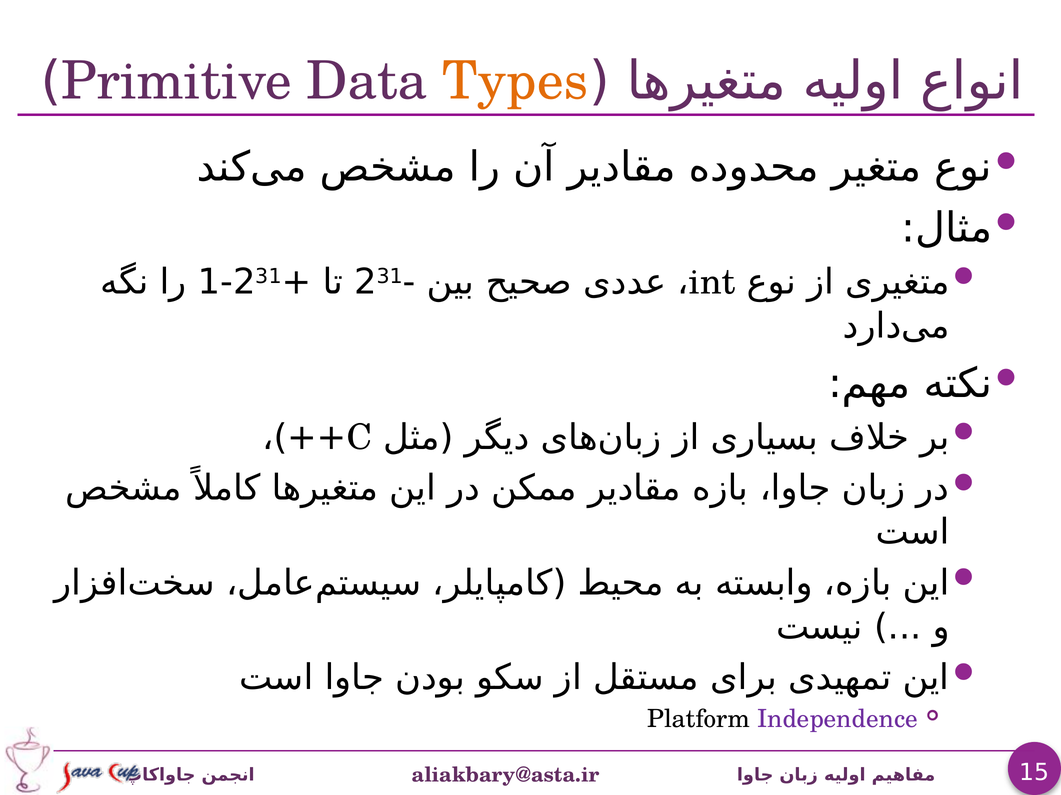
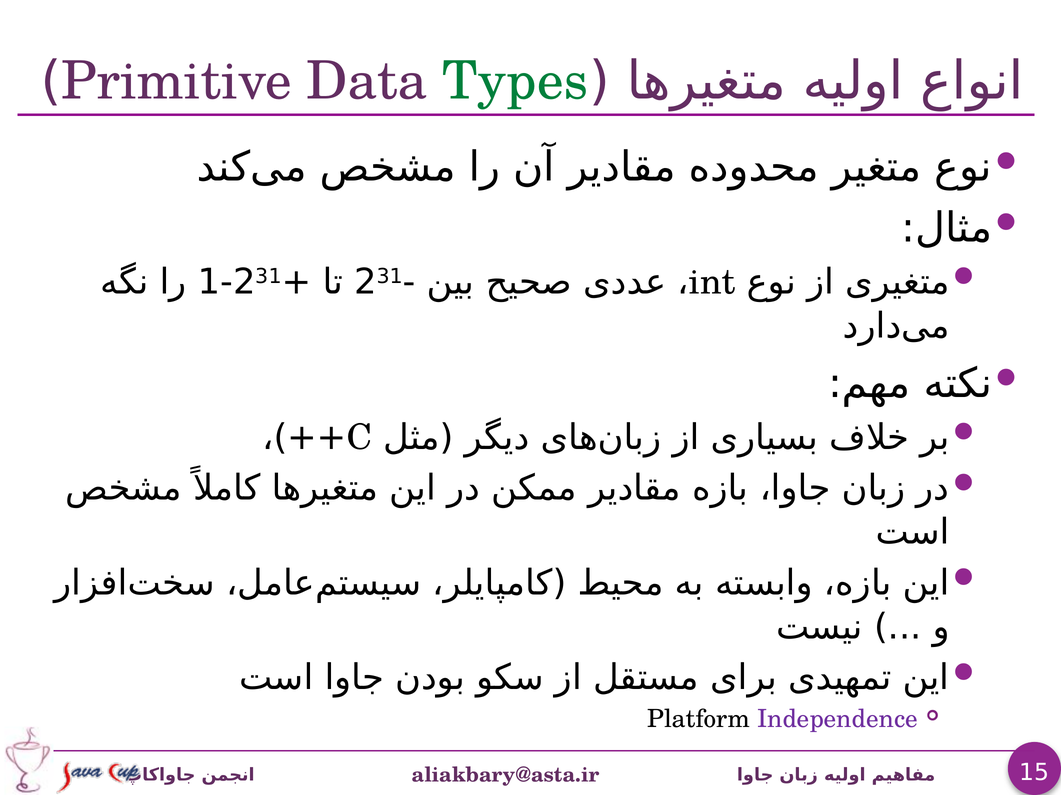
Types colour: orange -> green (515, 82)
